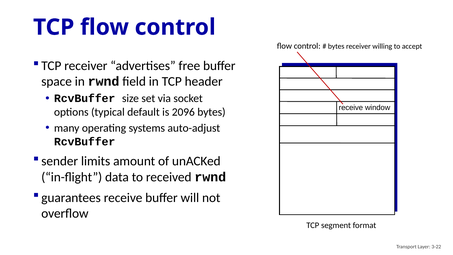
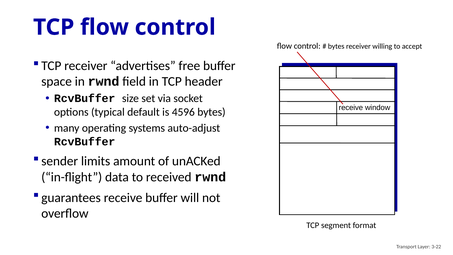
2096: 2096 -> 4596 (183, 112)
